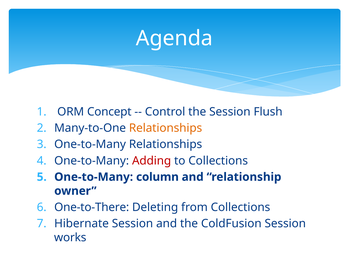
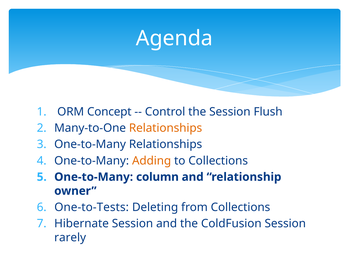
Adding colour: red -> orange (152, 161)
One-to-There: One-to-There -> One-to-Tests (92, 207)
works: works -> rarely (70, 237)
